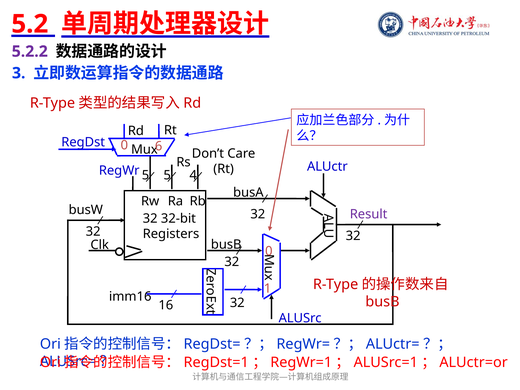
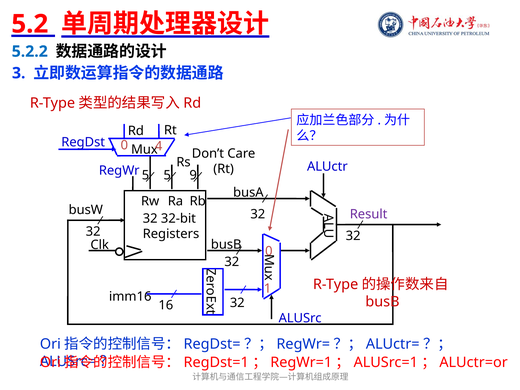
5.2.2 colour: purple -> blue (30, 52)
6: 6 -> 4 (159, 146)
4: 4 -> 9 (193, 175)
